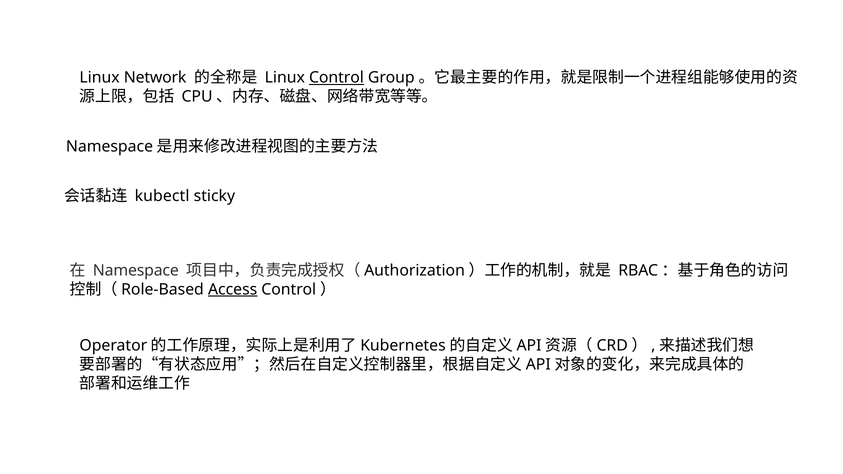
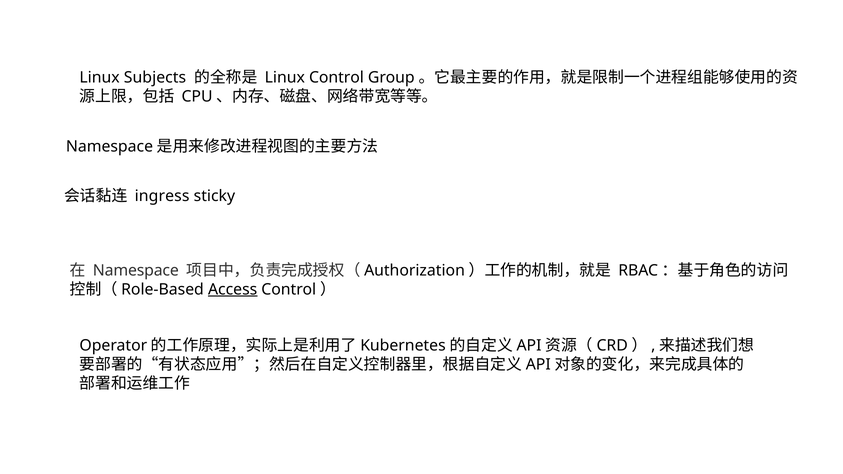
Network: Network -> Subjects (155, 78)
Control underline: present -> none (336, 78)
kubectl: kubectl -> ingress (162, 196)
